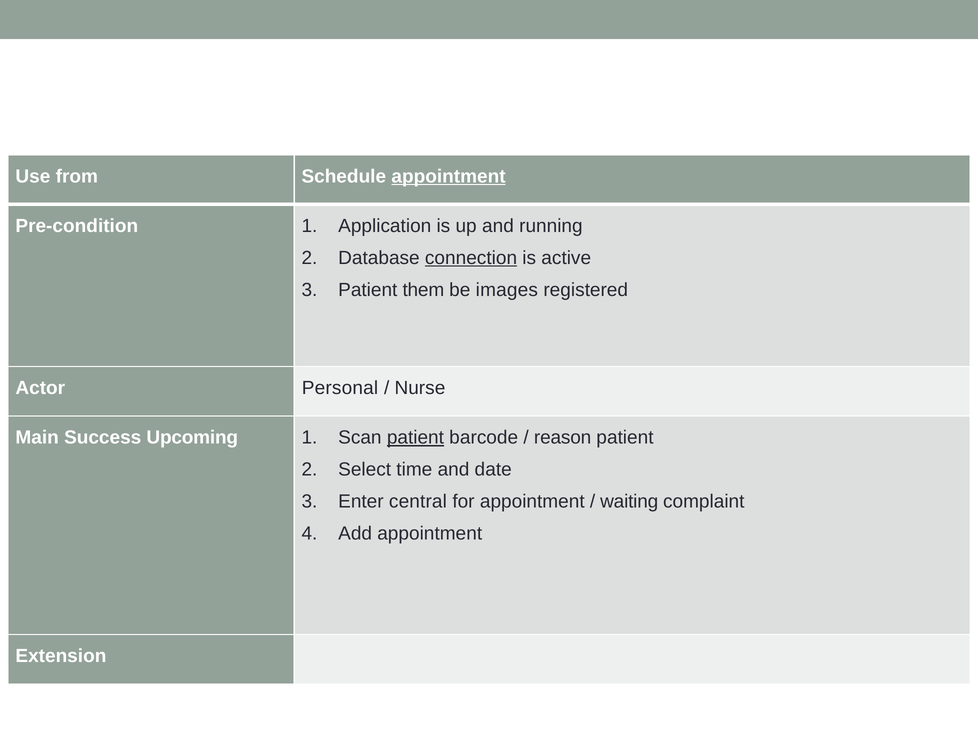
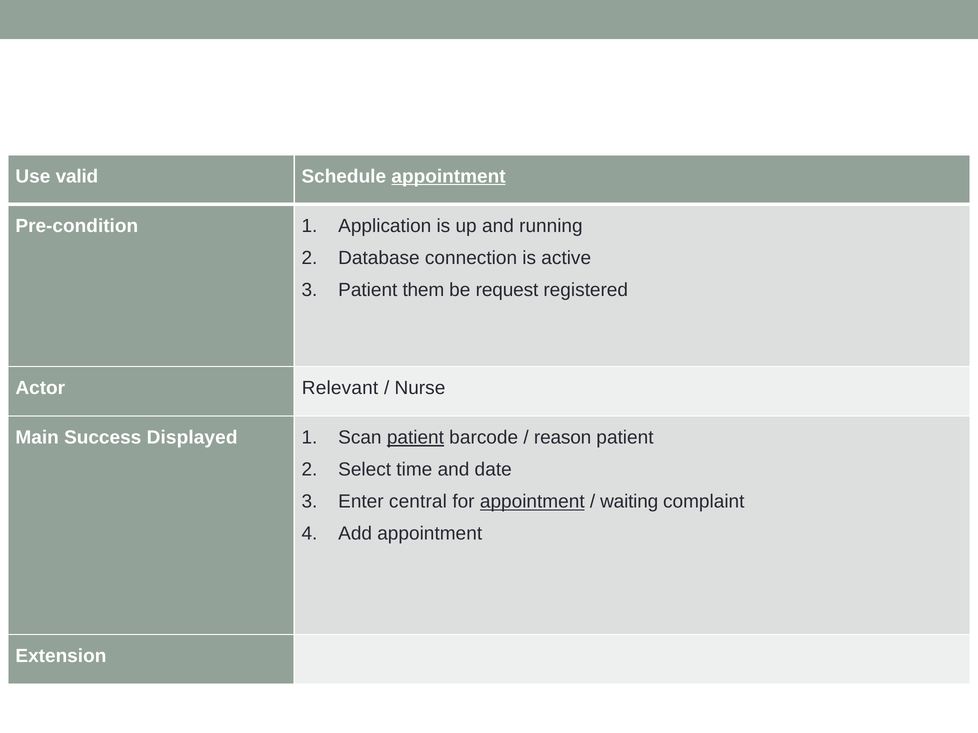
from: from -> valid (77, 177)
connection underline: present -> none (471, 258)
images: images -> request (507, 290)
Personal: Personal -> Relevant (340, 388)
Upcoming: Upcoming -> Displayed (192, 438)
appointment underline: none -> present (532, 502)
